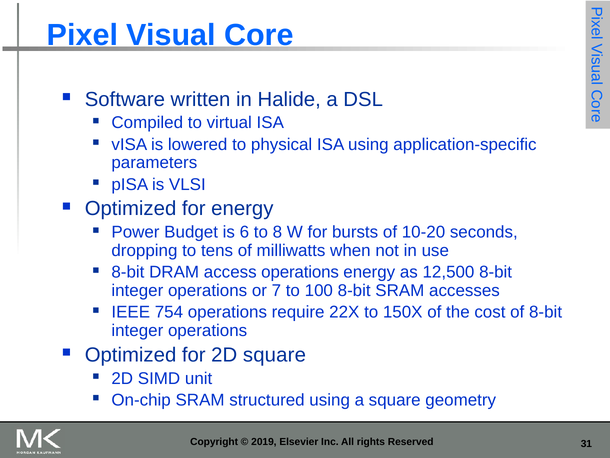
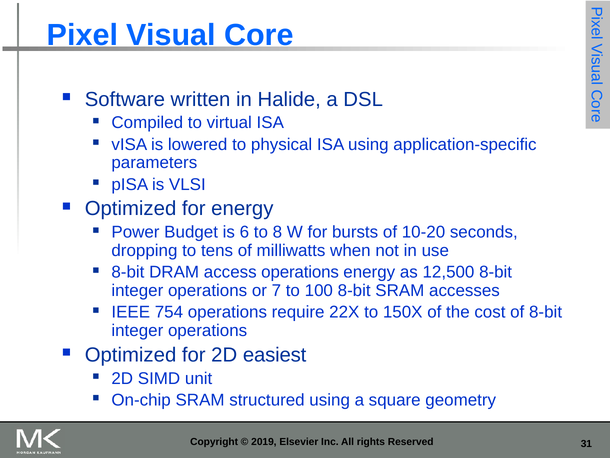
2D square: square -> easiest (275, 355)
